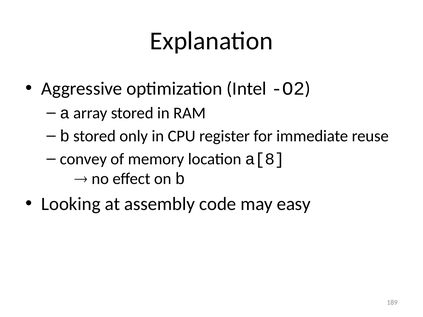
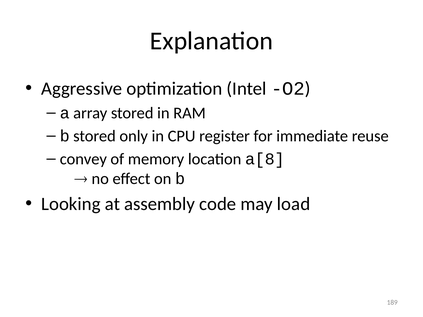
easy: easy -> load (294, 204)
